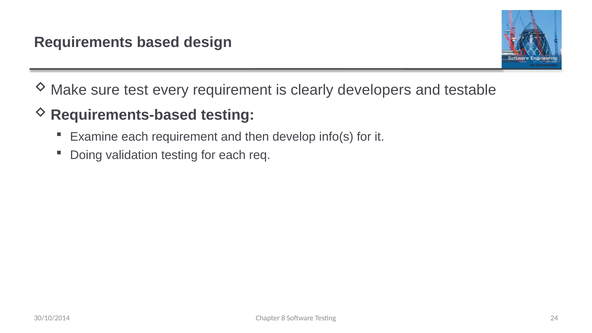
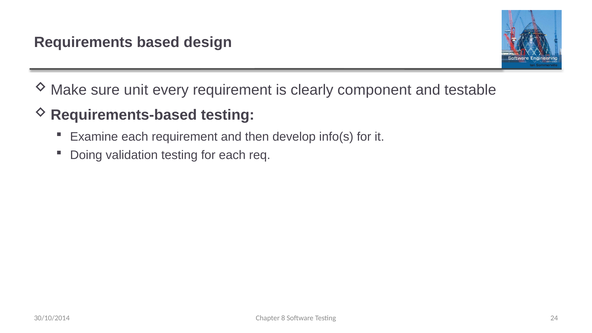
test: test -> unit (136, 90)
developers: developers -> component (374, 90)
